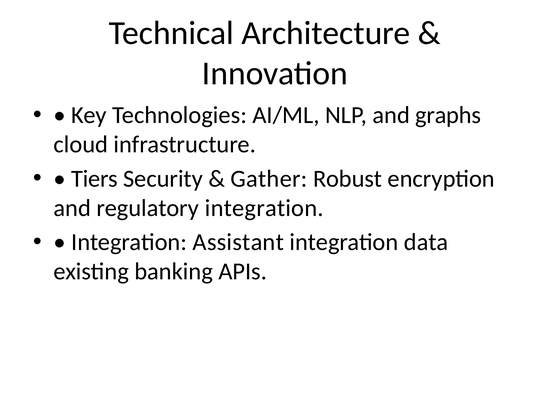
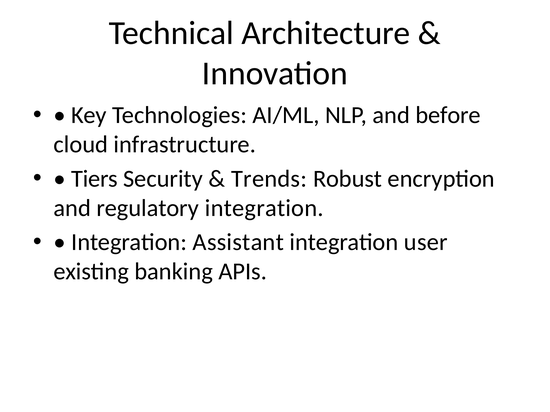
graphs: graphs -> before (448, 115)
Gather: Gather -> Trends (269, 179)
data: data -> user (426, 243)
